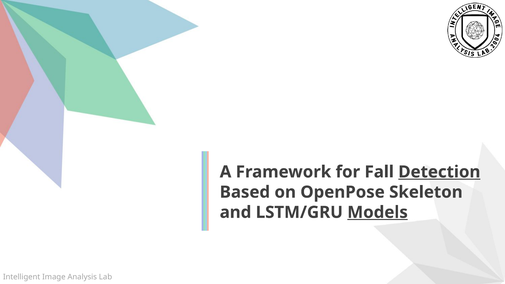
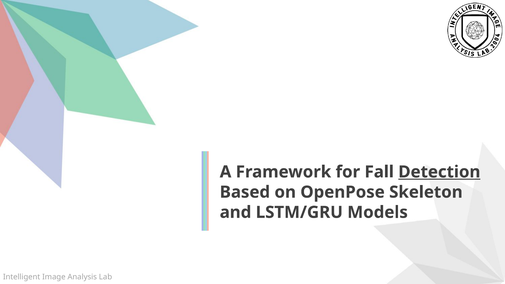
Models underline: present -> none (378, 212)
